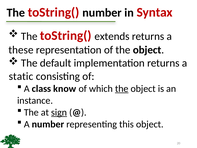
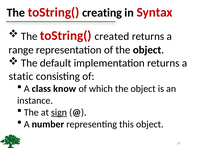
toString( number: number -> creating (102, 13)
extends: extends -> created (112, 36)
these: these -> range (21, 50)
the underline: present -> none (122, 89)
